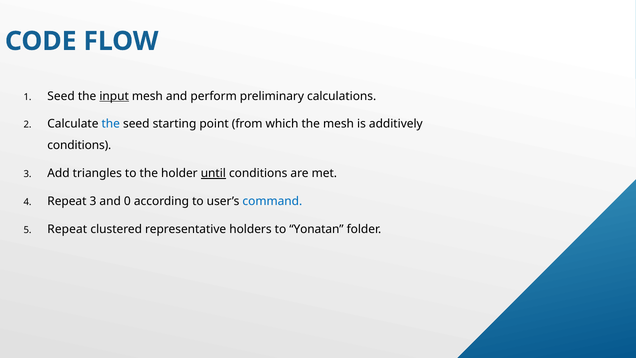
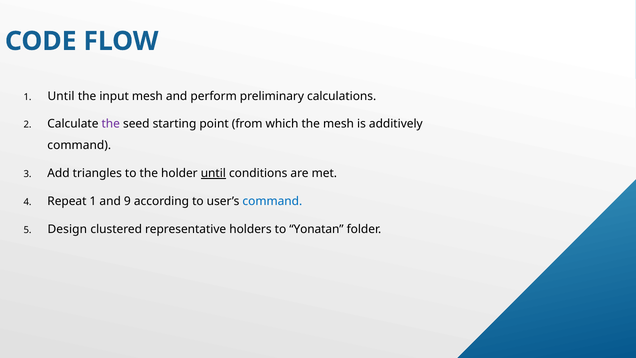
Seed: Seed -> Until (61, 96)
input underline: present -> none (114, 96)
the colour: blue -> purple (111, 124)
conditions: conditions -> command (79, 145)
Repeat 3: 3 -> 1 (93, 201)
0: 0 -> 9 (127, 201)
Repeat: Repeat -> Design (67, 229)
